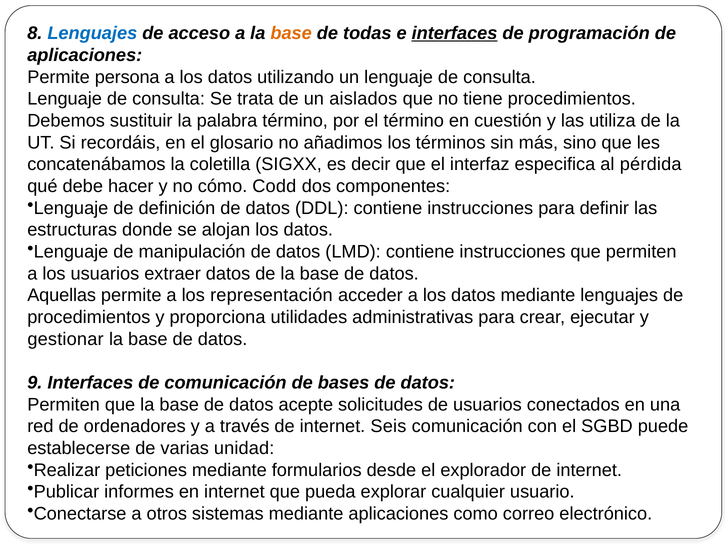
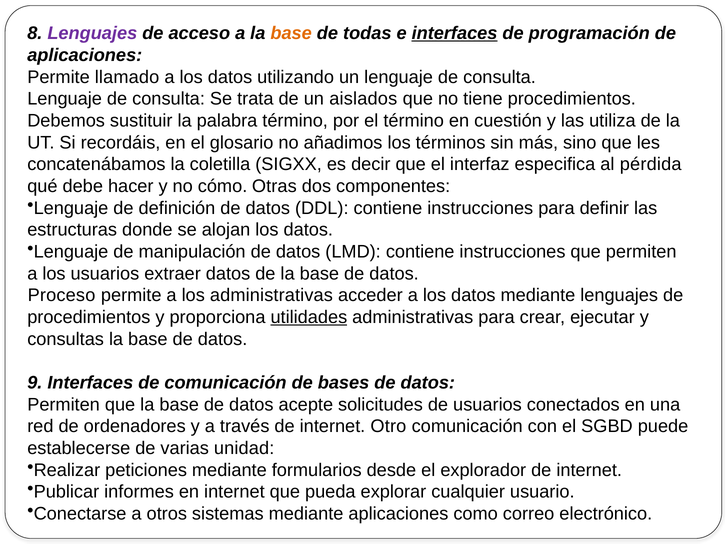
Lenguajes colour: blue -> purple (92, 33)
persona: persona -> llamado (127, 77)
Codd: Codd -> Otras (274, 186)
Aquellas: Aquellas -> Proceso (62, 295)
los representación: representación -> administrativas (271, 295)
utilidades underline: none -> present (309, 317)
gestionar: gestionar -> consultas (66, 339)
Seis: Seis -> Otro (388, 426)
